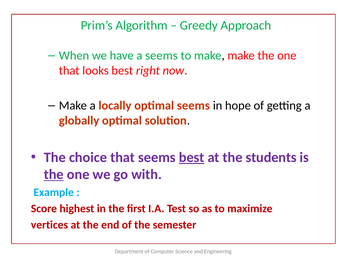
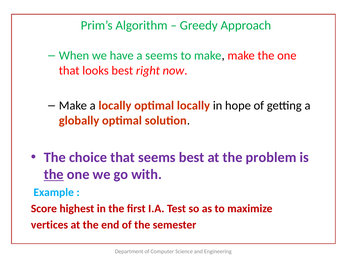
optimal seems: seems -> locally (193, 106)
best underline: present -> none (192, 157)
students: students -> problem (271, 157)
